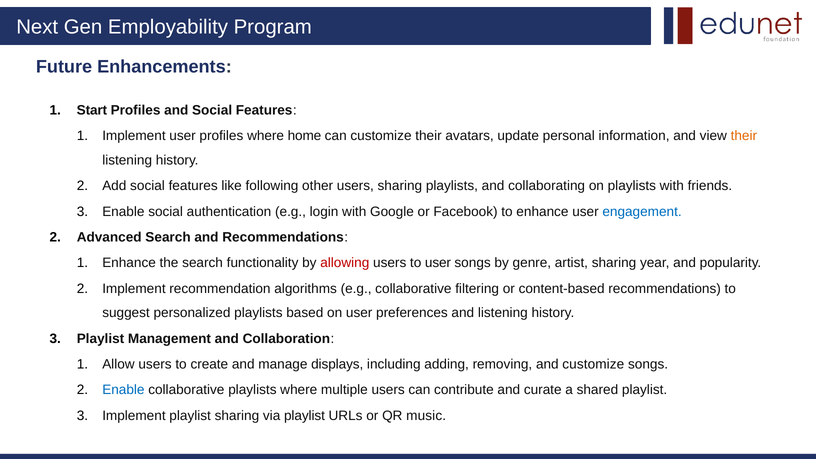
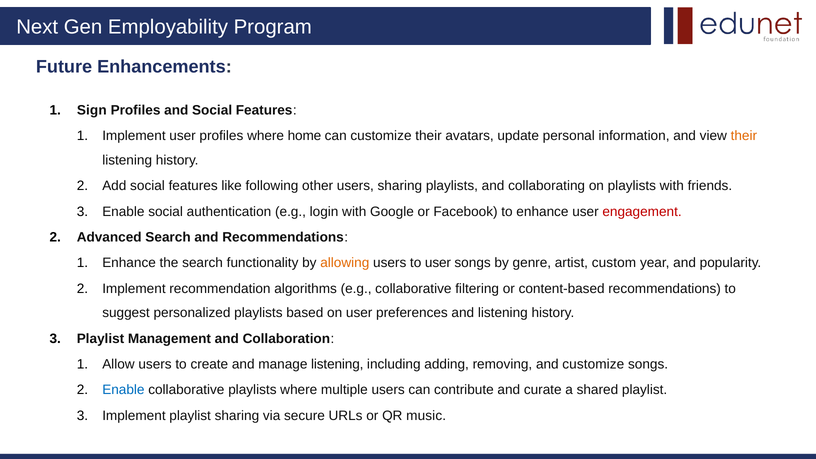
Start: Start -> Sign (92, 110)
engagement colour: blue -> red (642, 212)
allowing colour: red -> orange (345, 263)
artist sharing: sharing -> custom (614, 263)
manage displays: displays -> listening (337, 364)
via playlist: playlist -> secure (304, 416)
